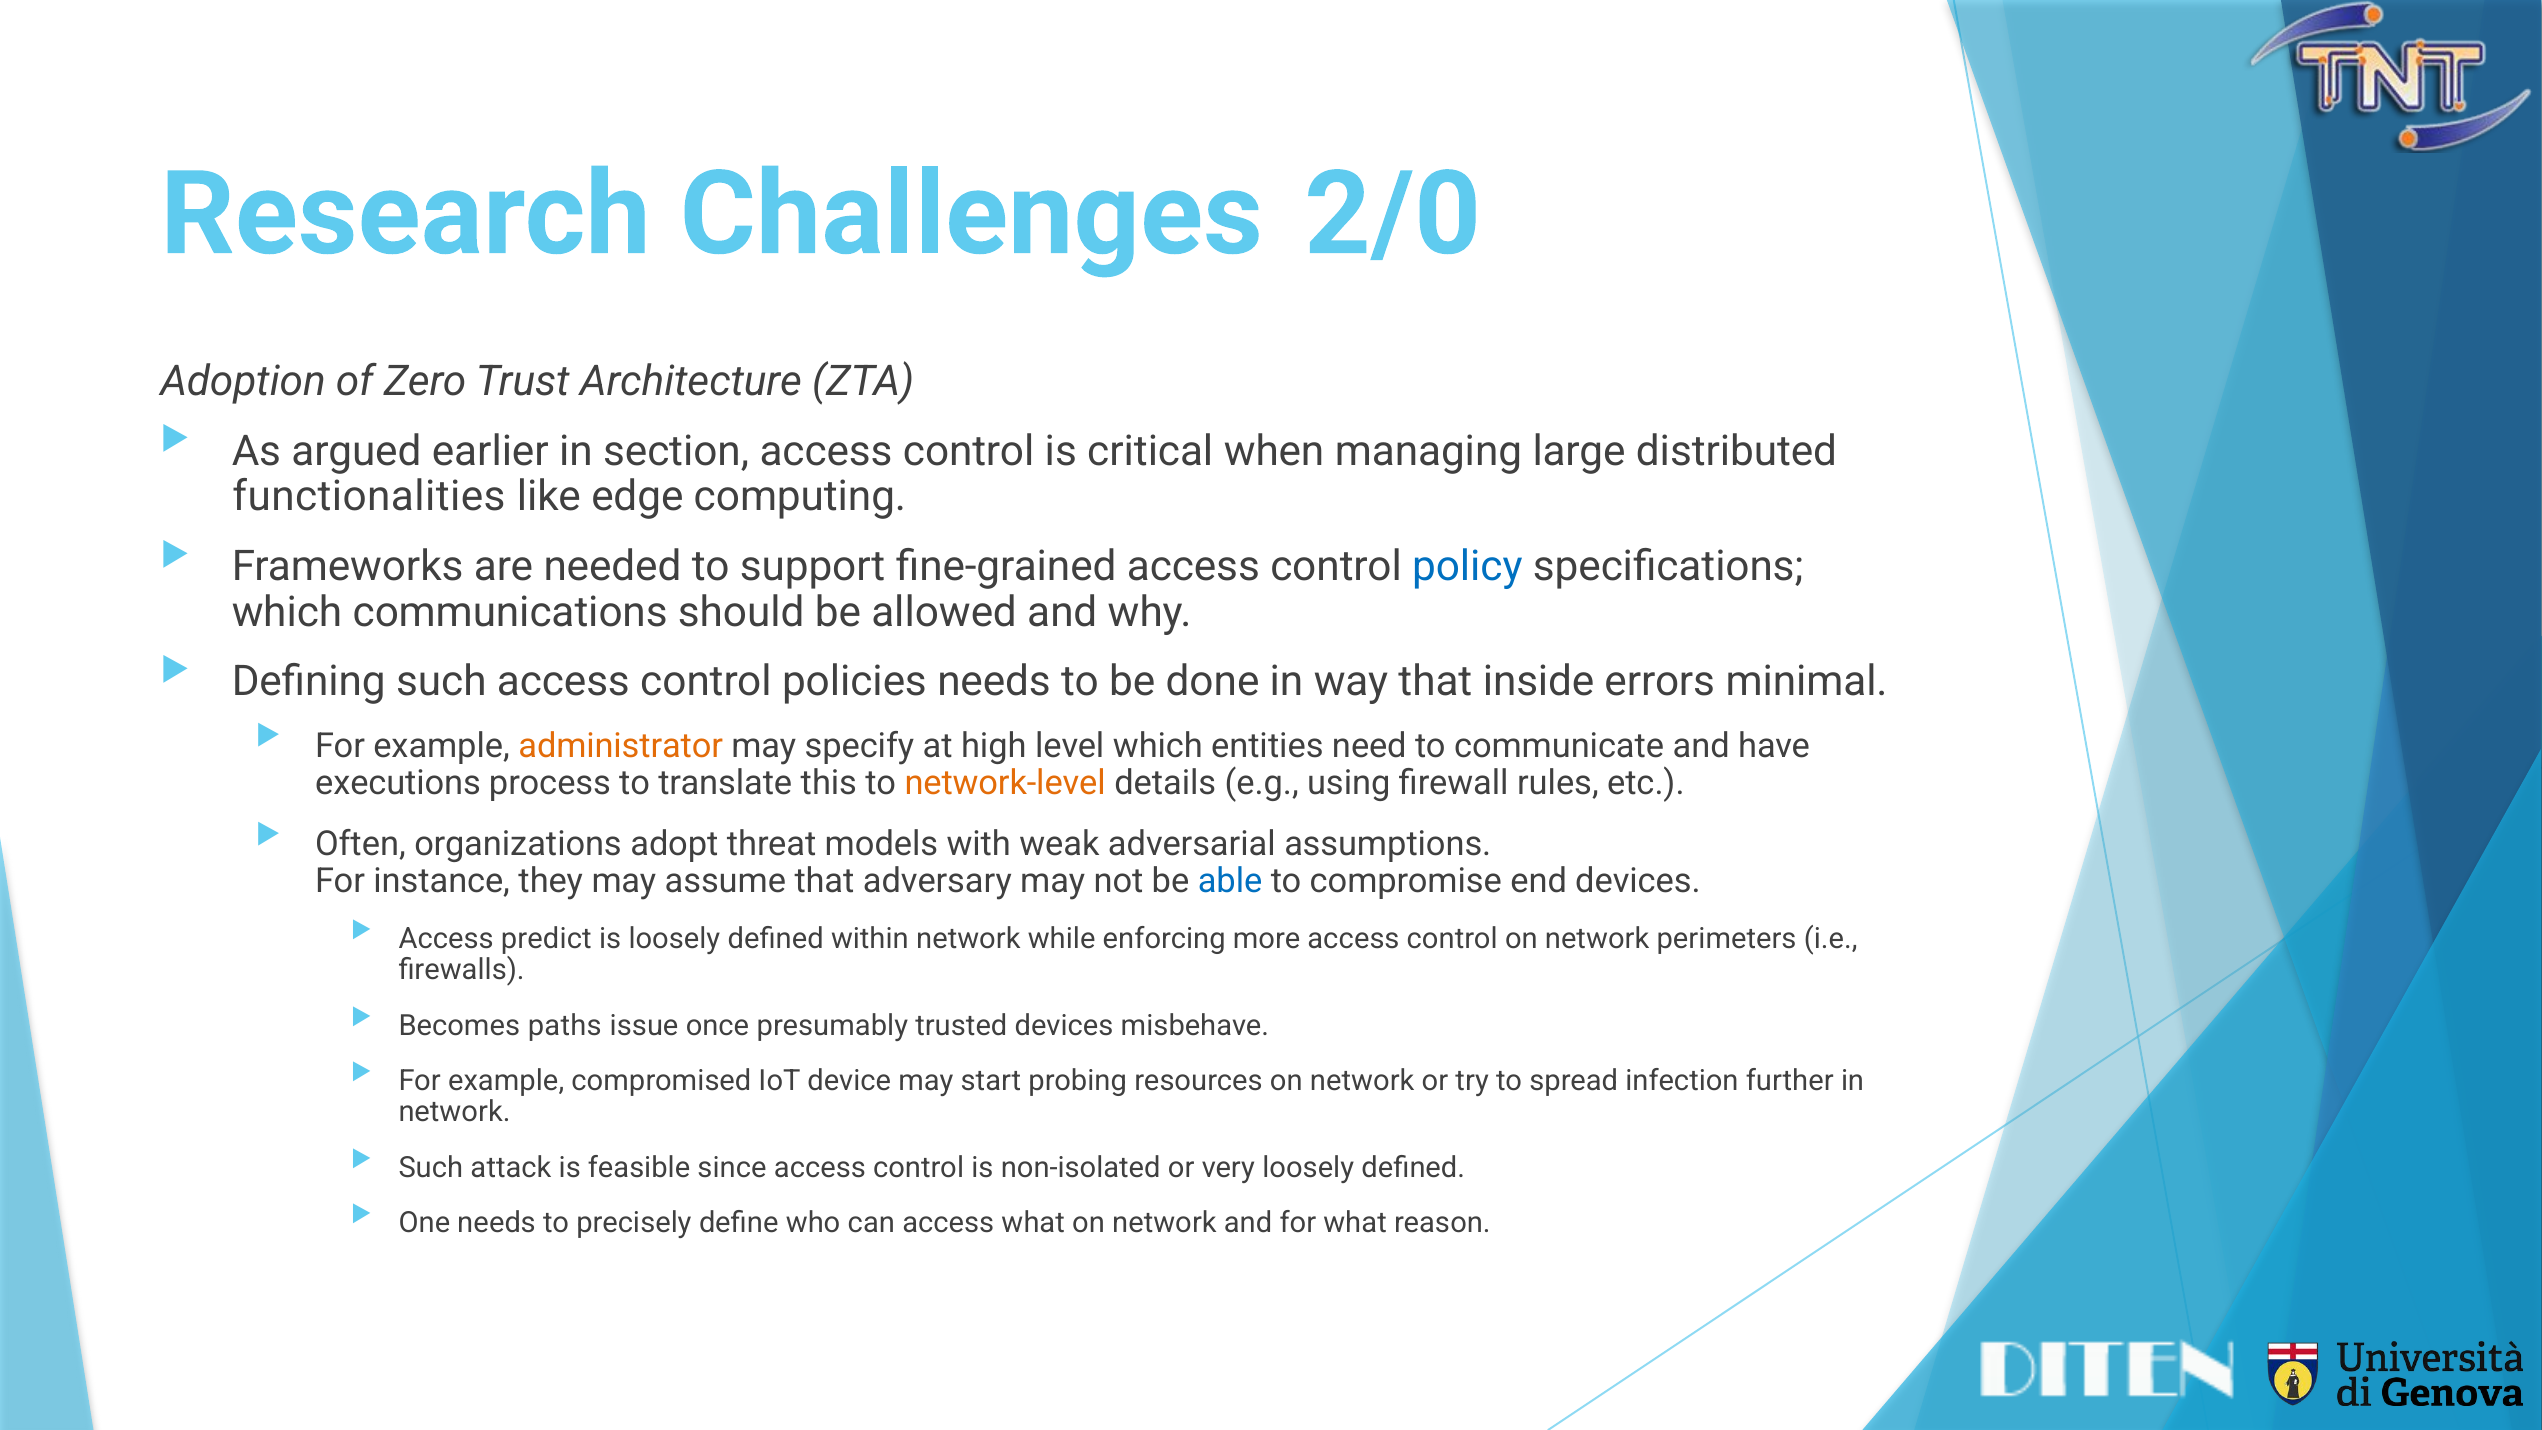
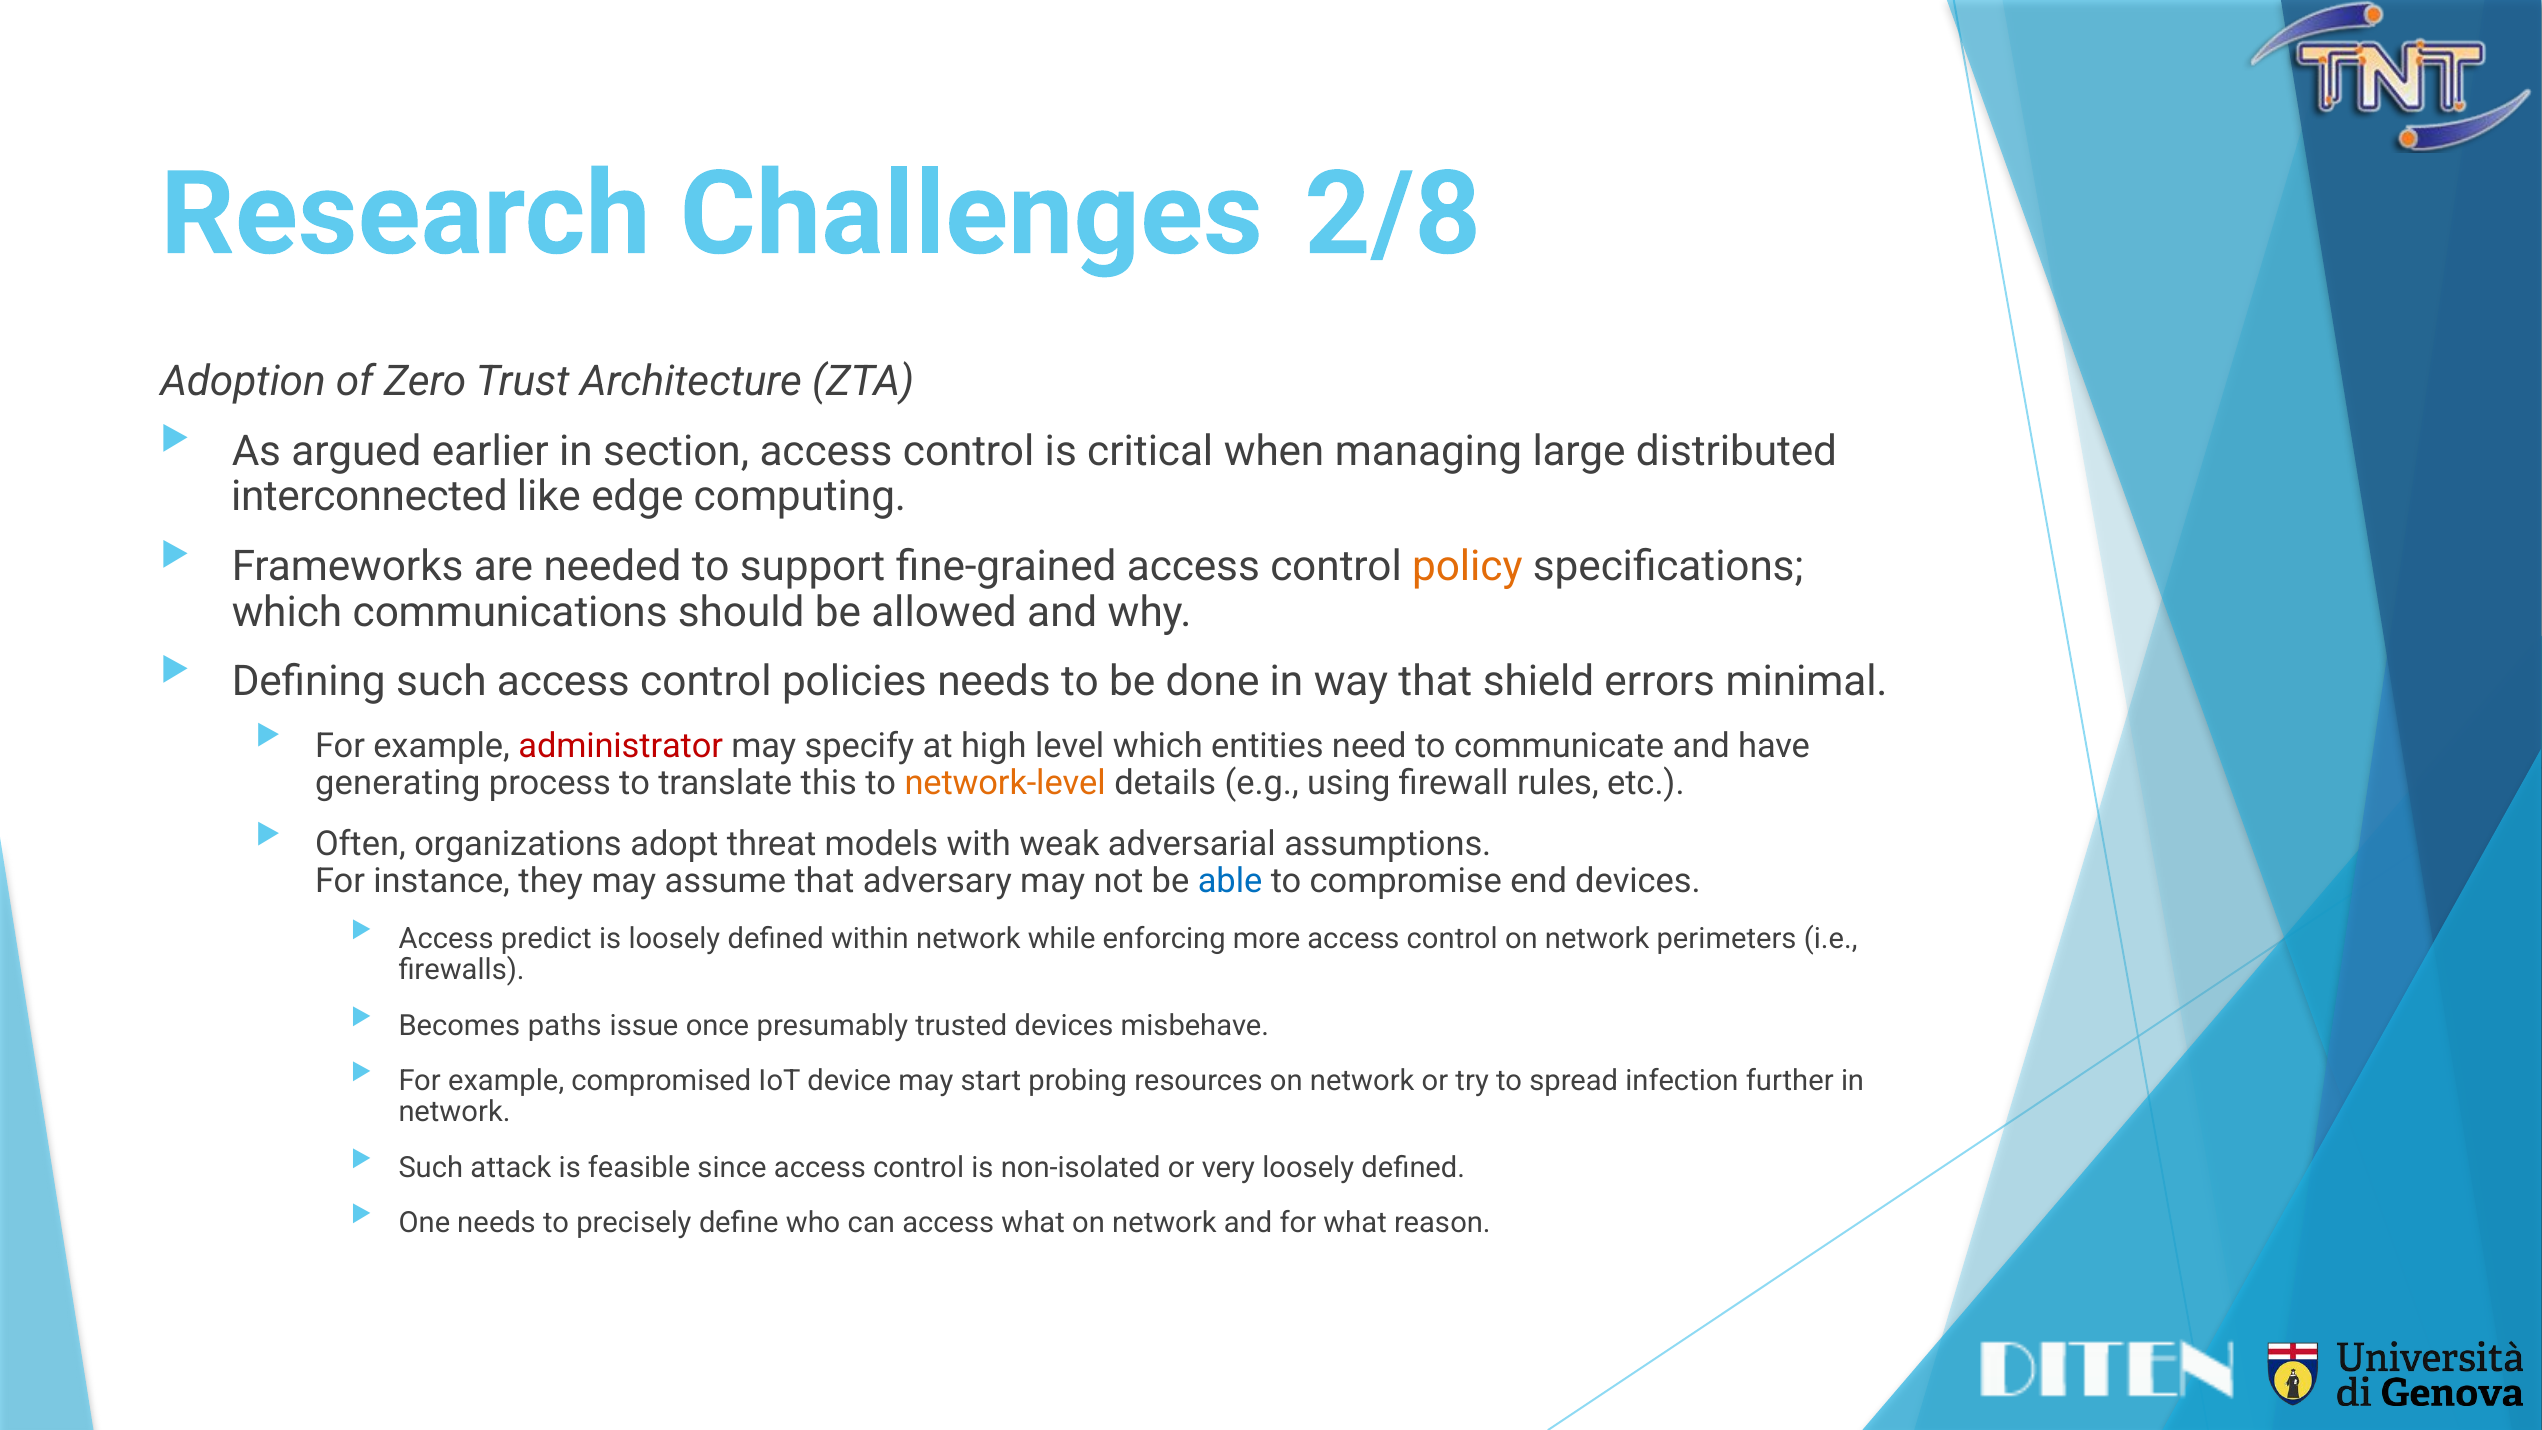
2/0: 2/0 -> 2/8 (1393, 215)
functionalities: functionalities -> interconnected (369, 497)
policy colour: blue -> orange (1467, 566)
inside: inside -> shield (1539, 682)
administrator colour: orange -> red (621, 746)
executions: executions -> generating (398, 783)
